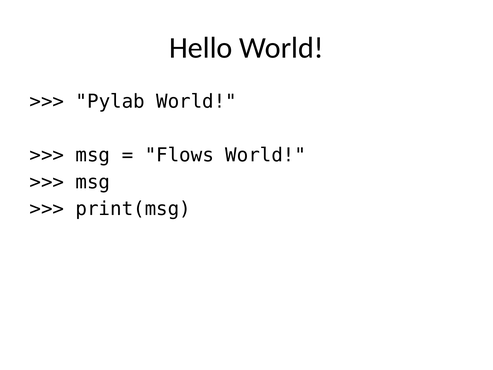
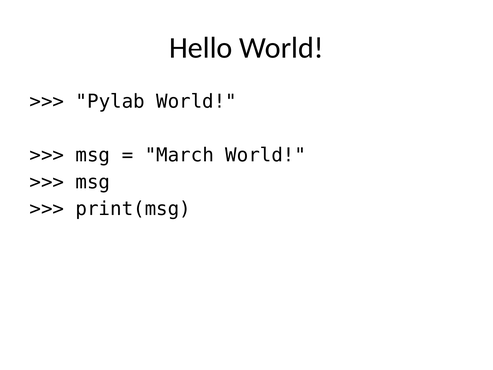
Flows: Flows -> March (179, 155)
